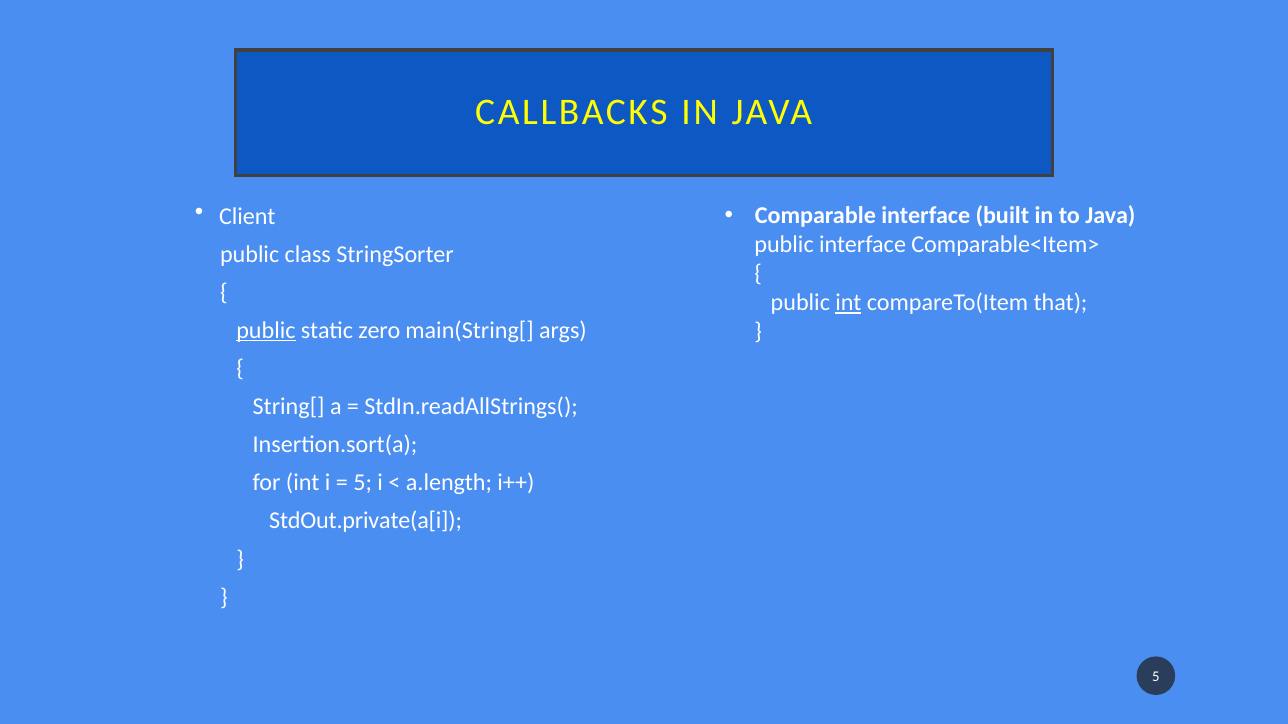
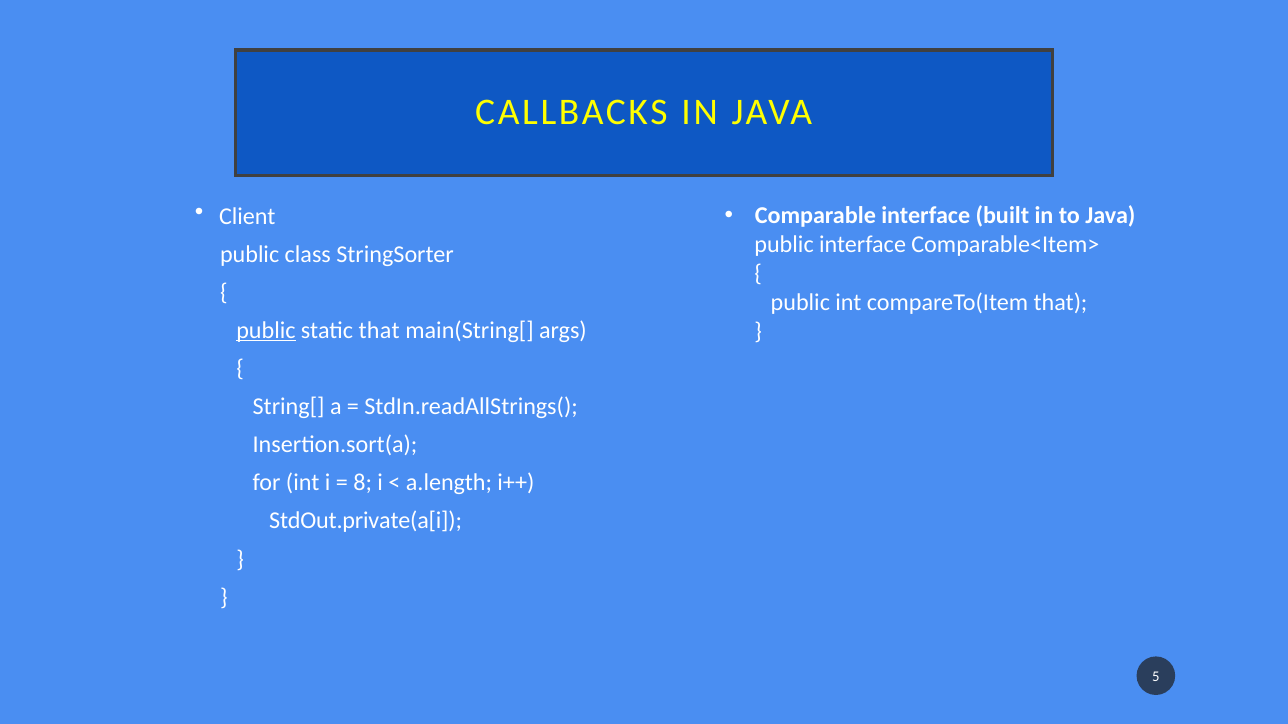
int underline: present -> none (848, 303)
static zero: zero -> that (379, 331)
5: 5 -> 8 (363, 483)
